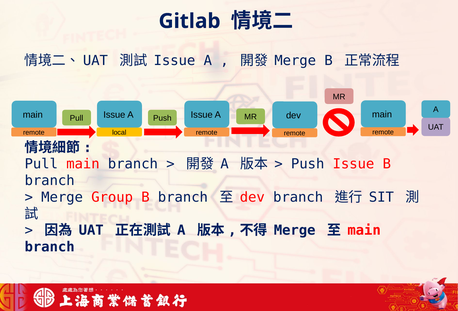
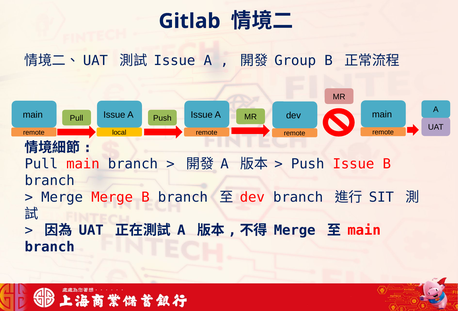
Merge: Merge -> Group (295, 61)
Merge Group: Group -> Merge (112, 198)
